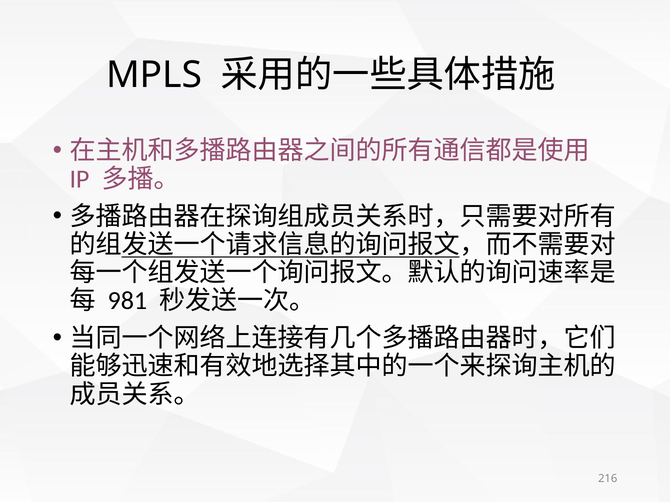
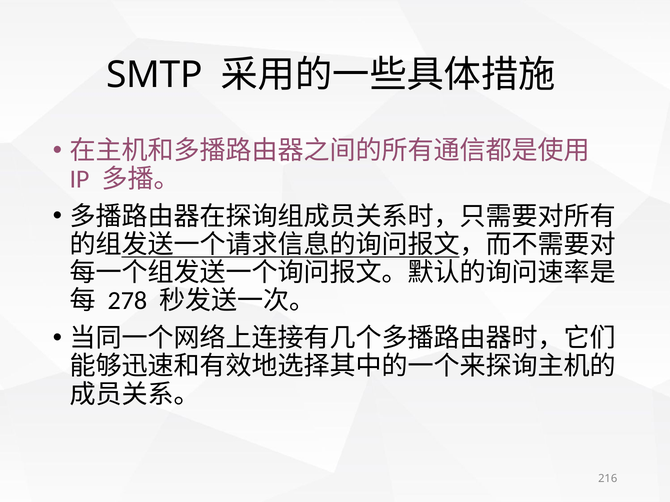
MPLS: MPLS -> SMTP (154, 75)
981: 981 -> 278 (127, 301)
